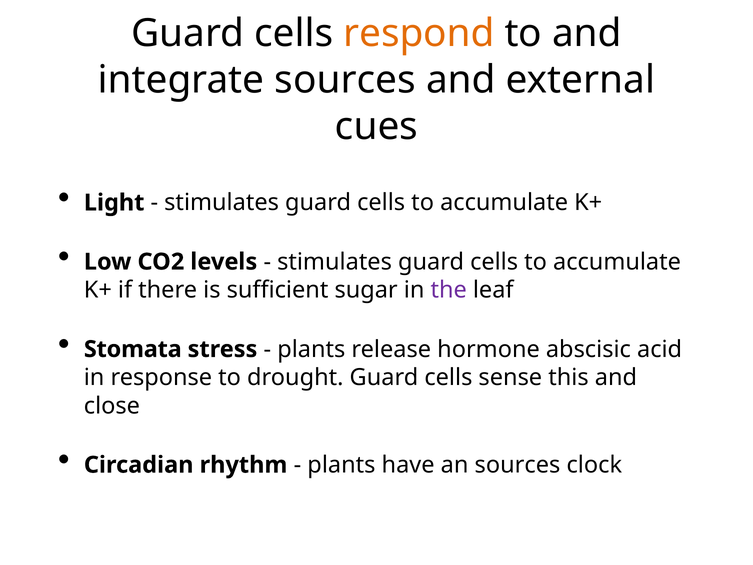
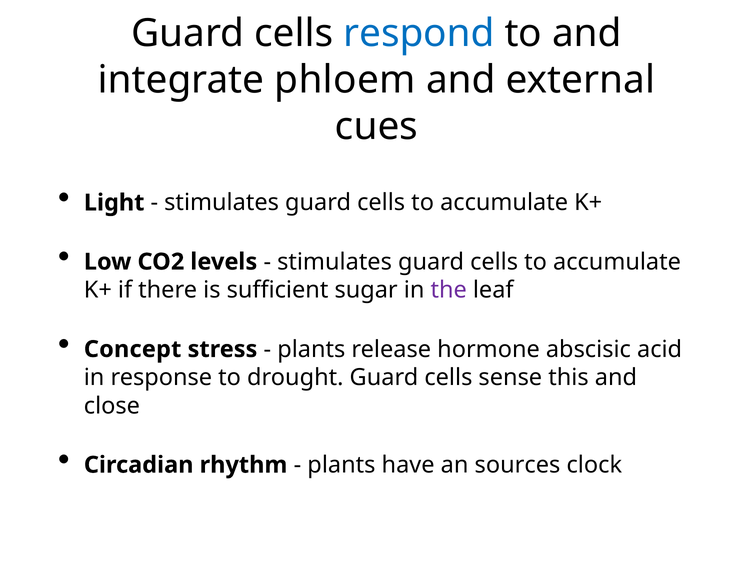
respond colour: orange -> blue (419, 33)
integrate sources: sources -> phloem (345, 80)
Stomata: Stomata -> Concept (133, 349)
